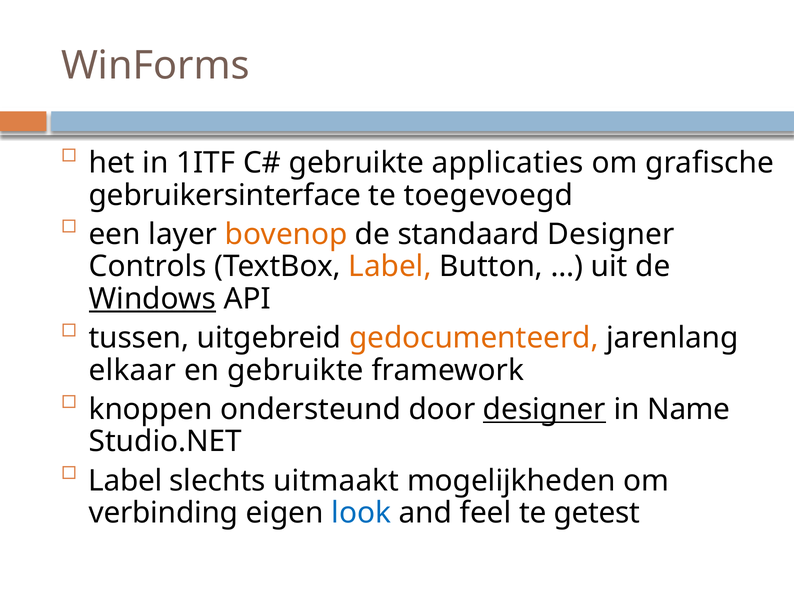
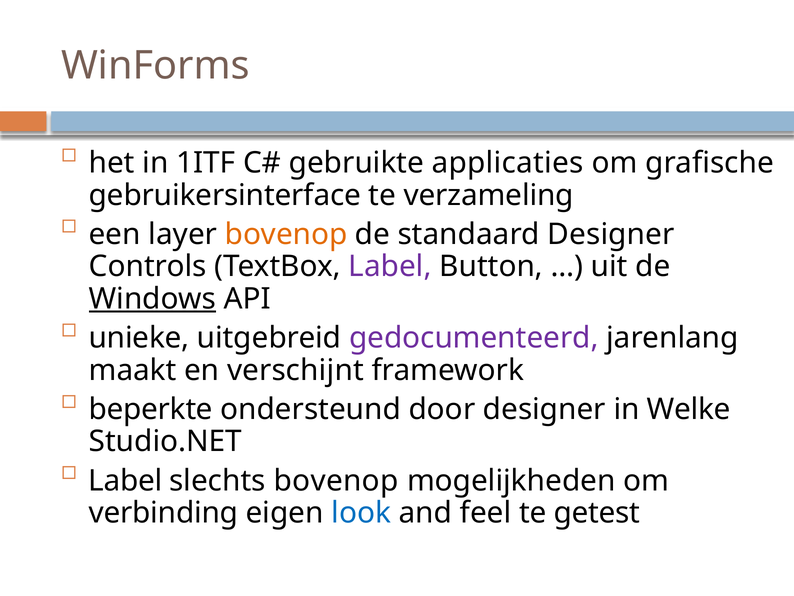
toegevoegd: toegevoegd -> verzameling (489, 195)
Label colour: orange -> purple (390, 266)
tussen: tussen -> unieke (139, 338)
gedocumenteerd colour: orange -> purple (474, 338)
elkaar: elkaar -> maakt (133, 370)
en gebruikte: gebruikte -> verschijnt (295, 370)
knoppen: knoppen -> beperkte (151, 409)
designer underline: present -> none (544, 409)
Name: Name -> Welke (689, 409)
slechts uitmaakt: uitmaakt -> bovenop (336, 480)
